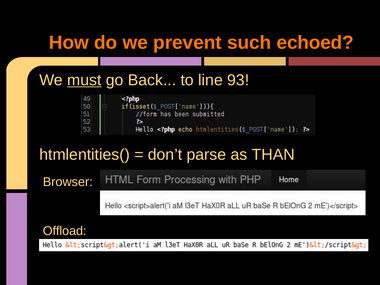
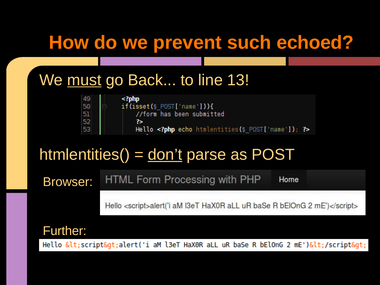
93: 93 -> 13 (238, 80)
don’t underline: none -> present (165, 155)
THAN: THAN -> POST (273, 155)
Offload: Offload -> Further (65, 231)
